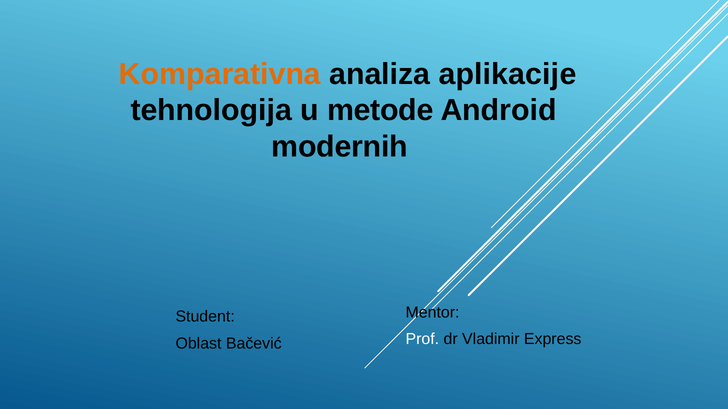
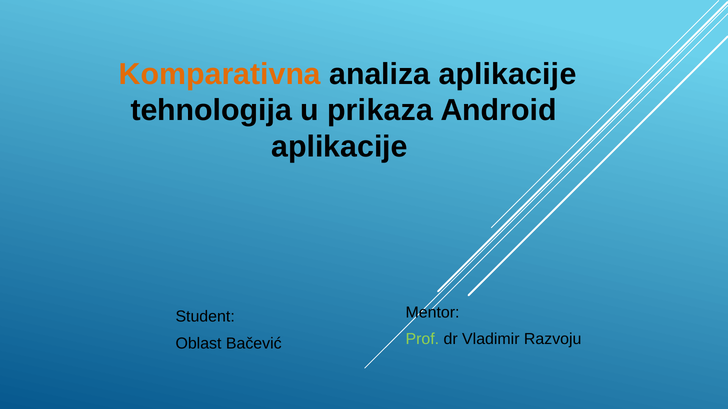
metode: metode -> prikaza (380, 111)
modernih: modernih -> aplikacije (339, 147)
Prof colour: white -> light green (422, 340)
Express: Express -> Razvoju (553, 340)
